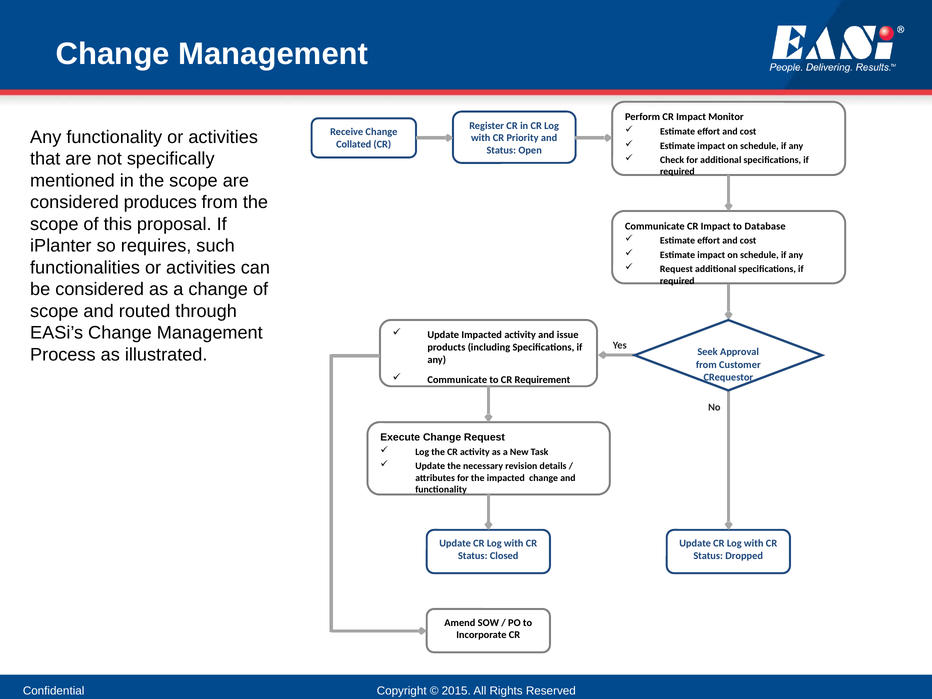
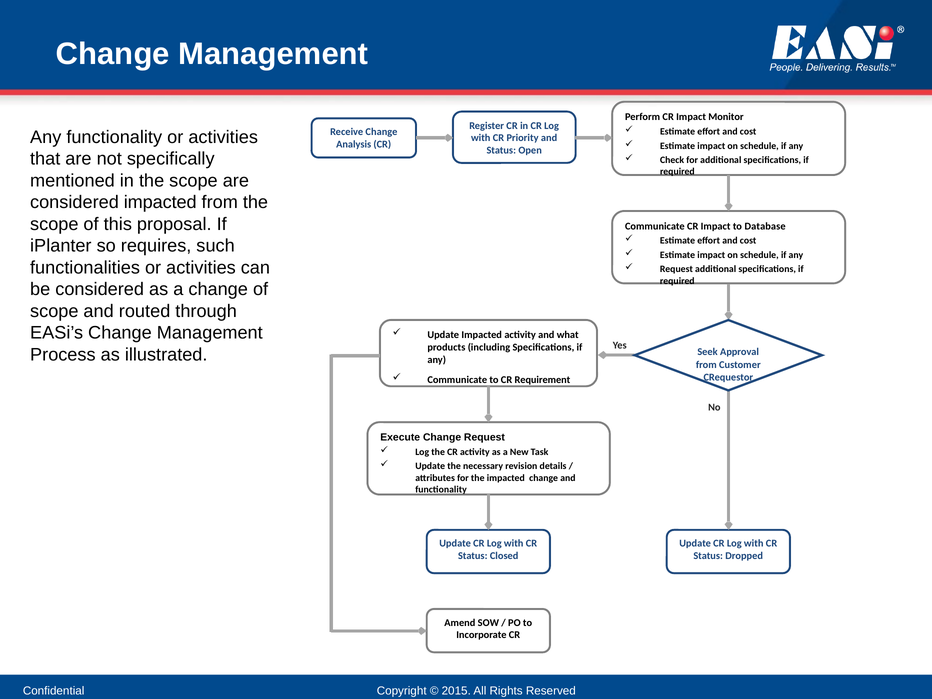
Collated: Collated -> Analysis (354, 144)
considered produces: produces -> impacted (160, 202)
issue: issue -> what (568, 335)
